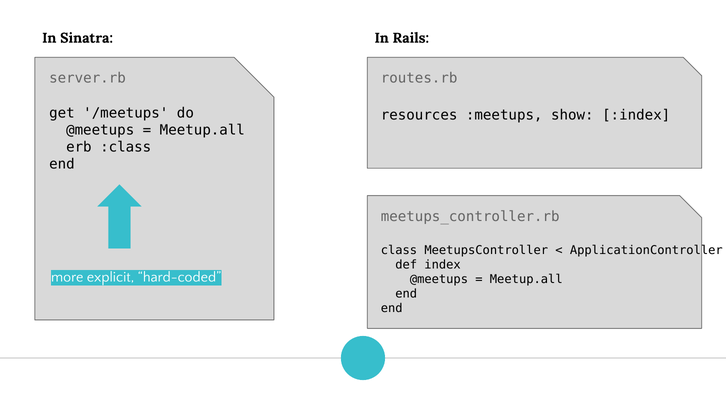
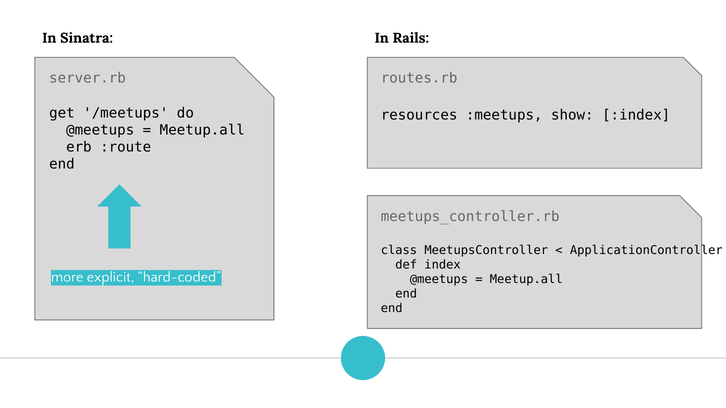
:class: :class -> :route (126, 147)
